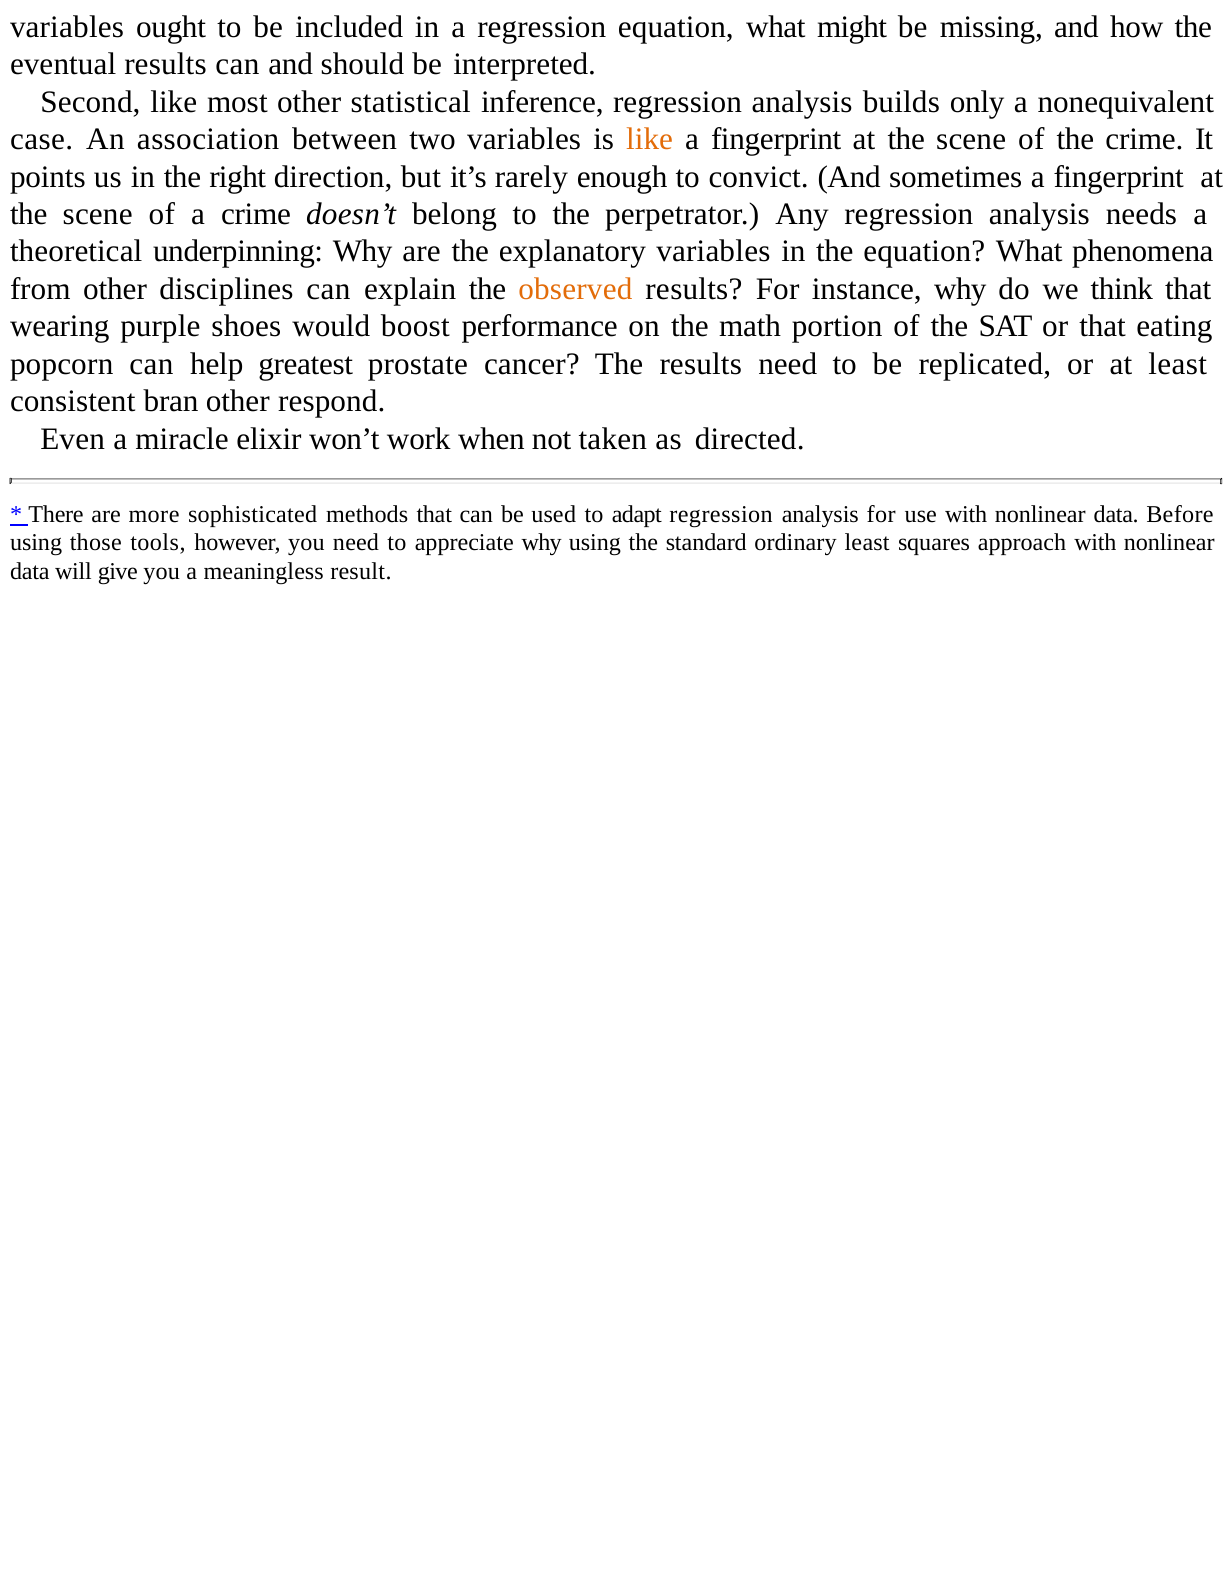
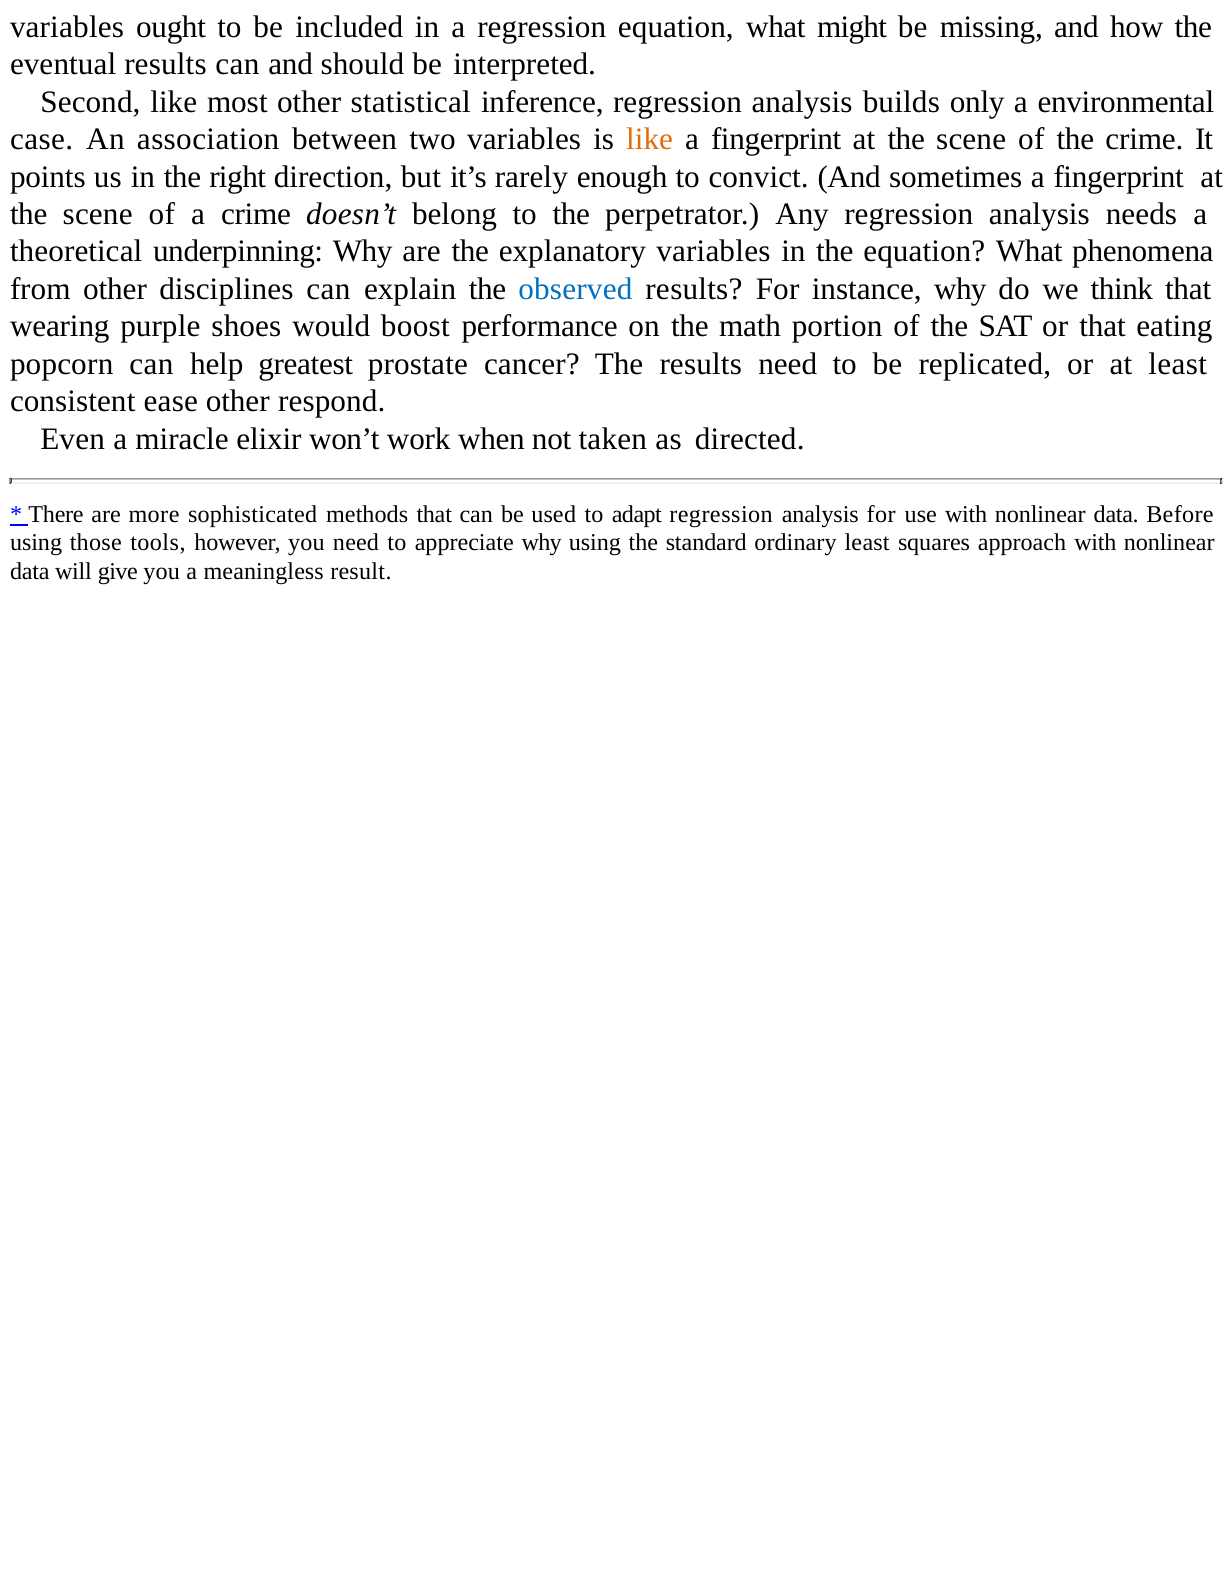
nonequivalent: nonequivalent -> environmental (1126, 102)
observed colour: orange -> blue (575, 289)
bran: bran -> ease (171, 401)
